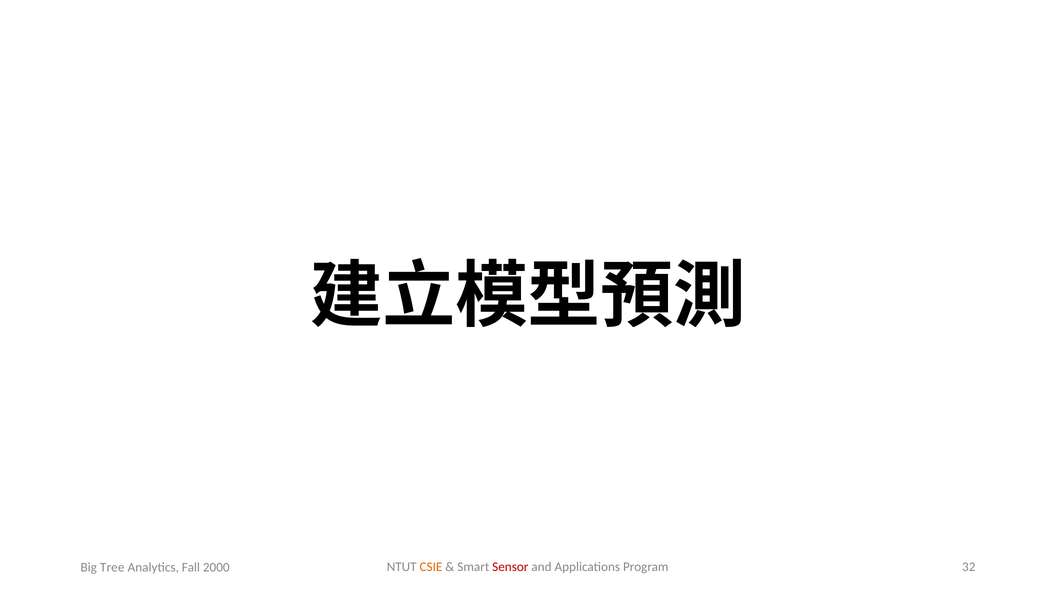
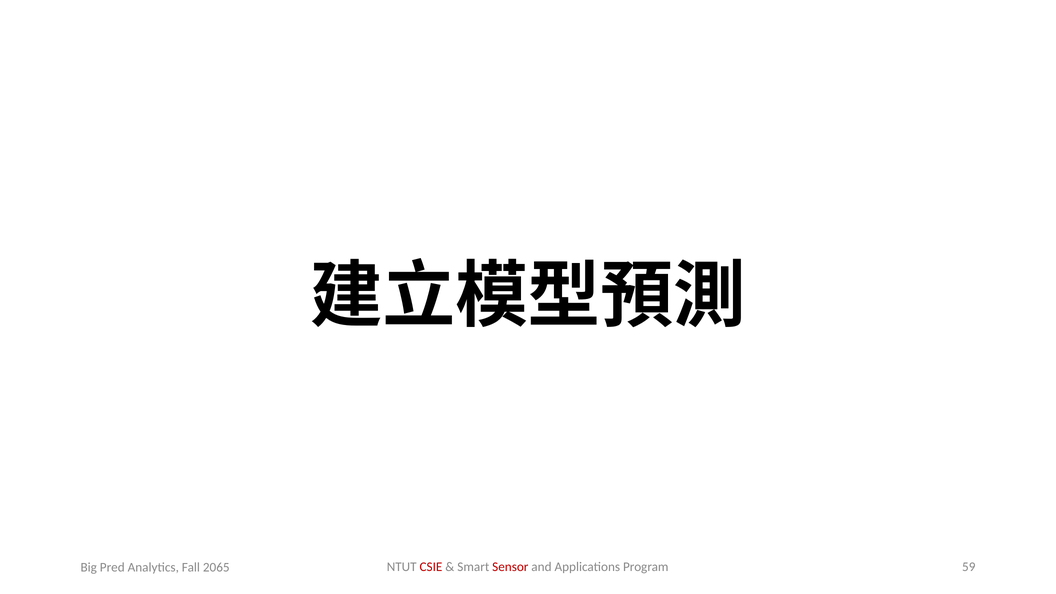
CSIE colour: orange -> red (431, 567)
32: 32 -> 59 (969, 567)
Tree: Tree -> Pred (112, 567)
2000: 2000 -> 2065 (216, 567)
